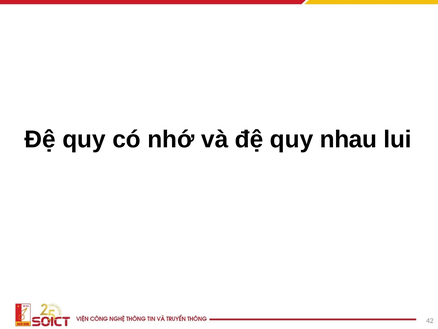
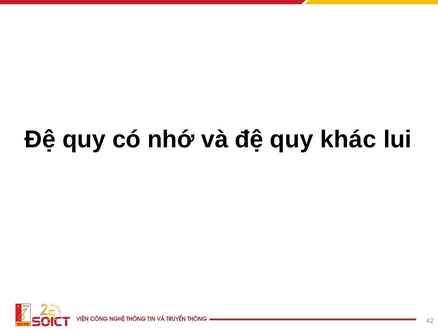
nhau: nhau -> khác (348, 139)
